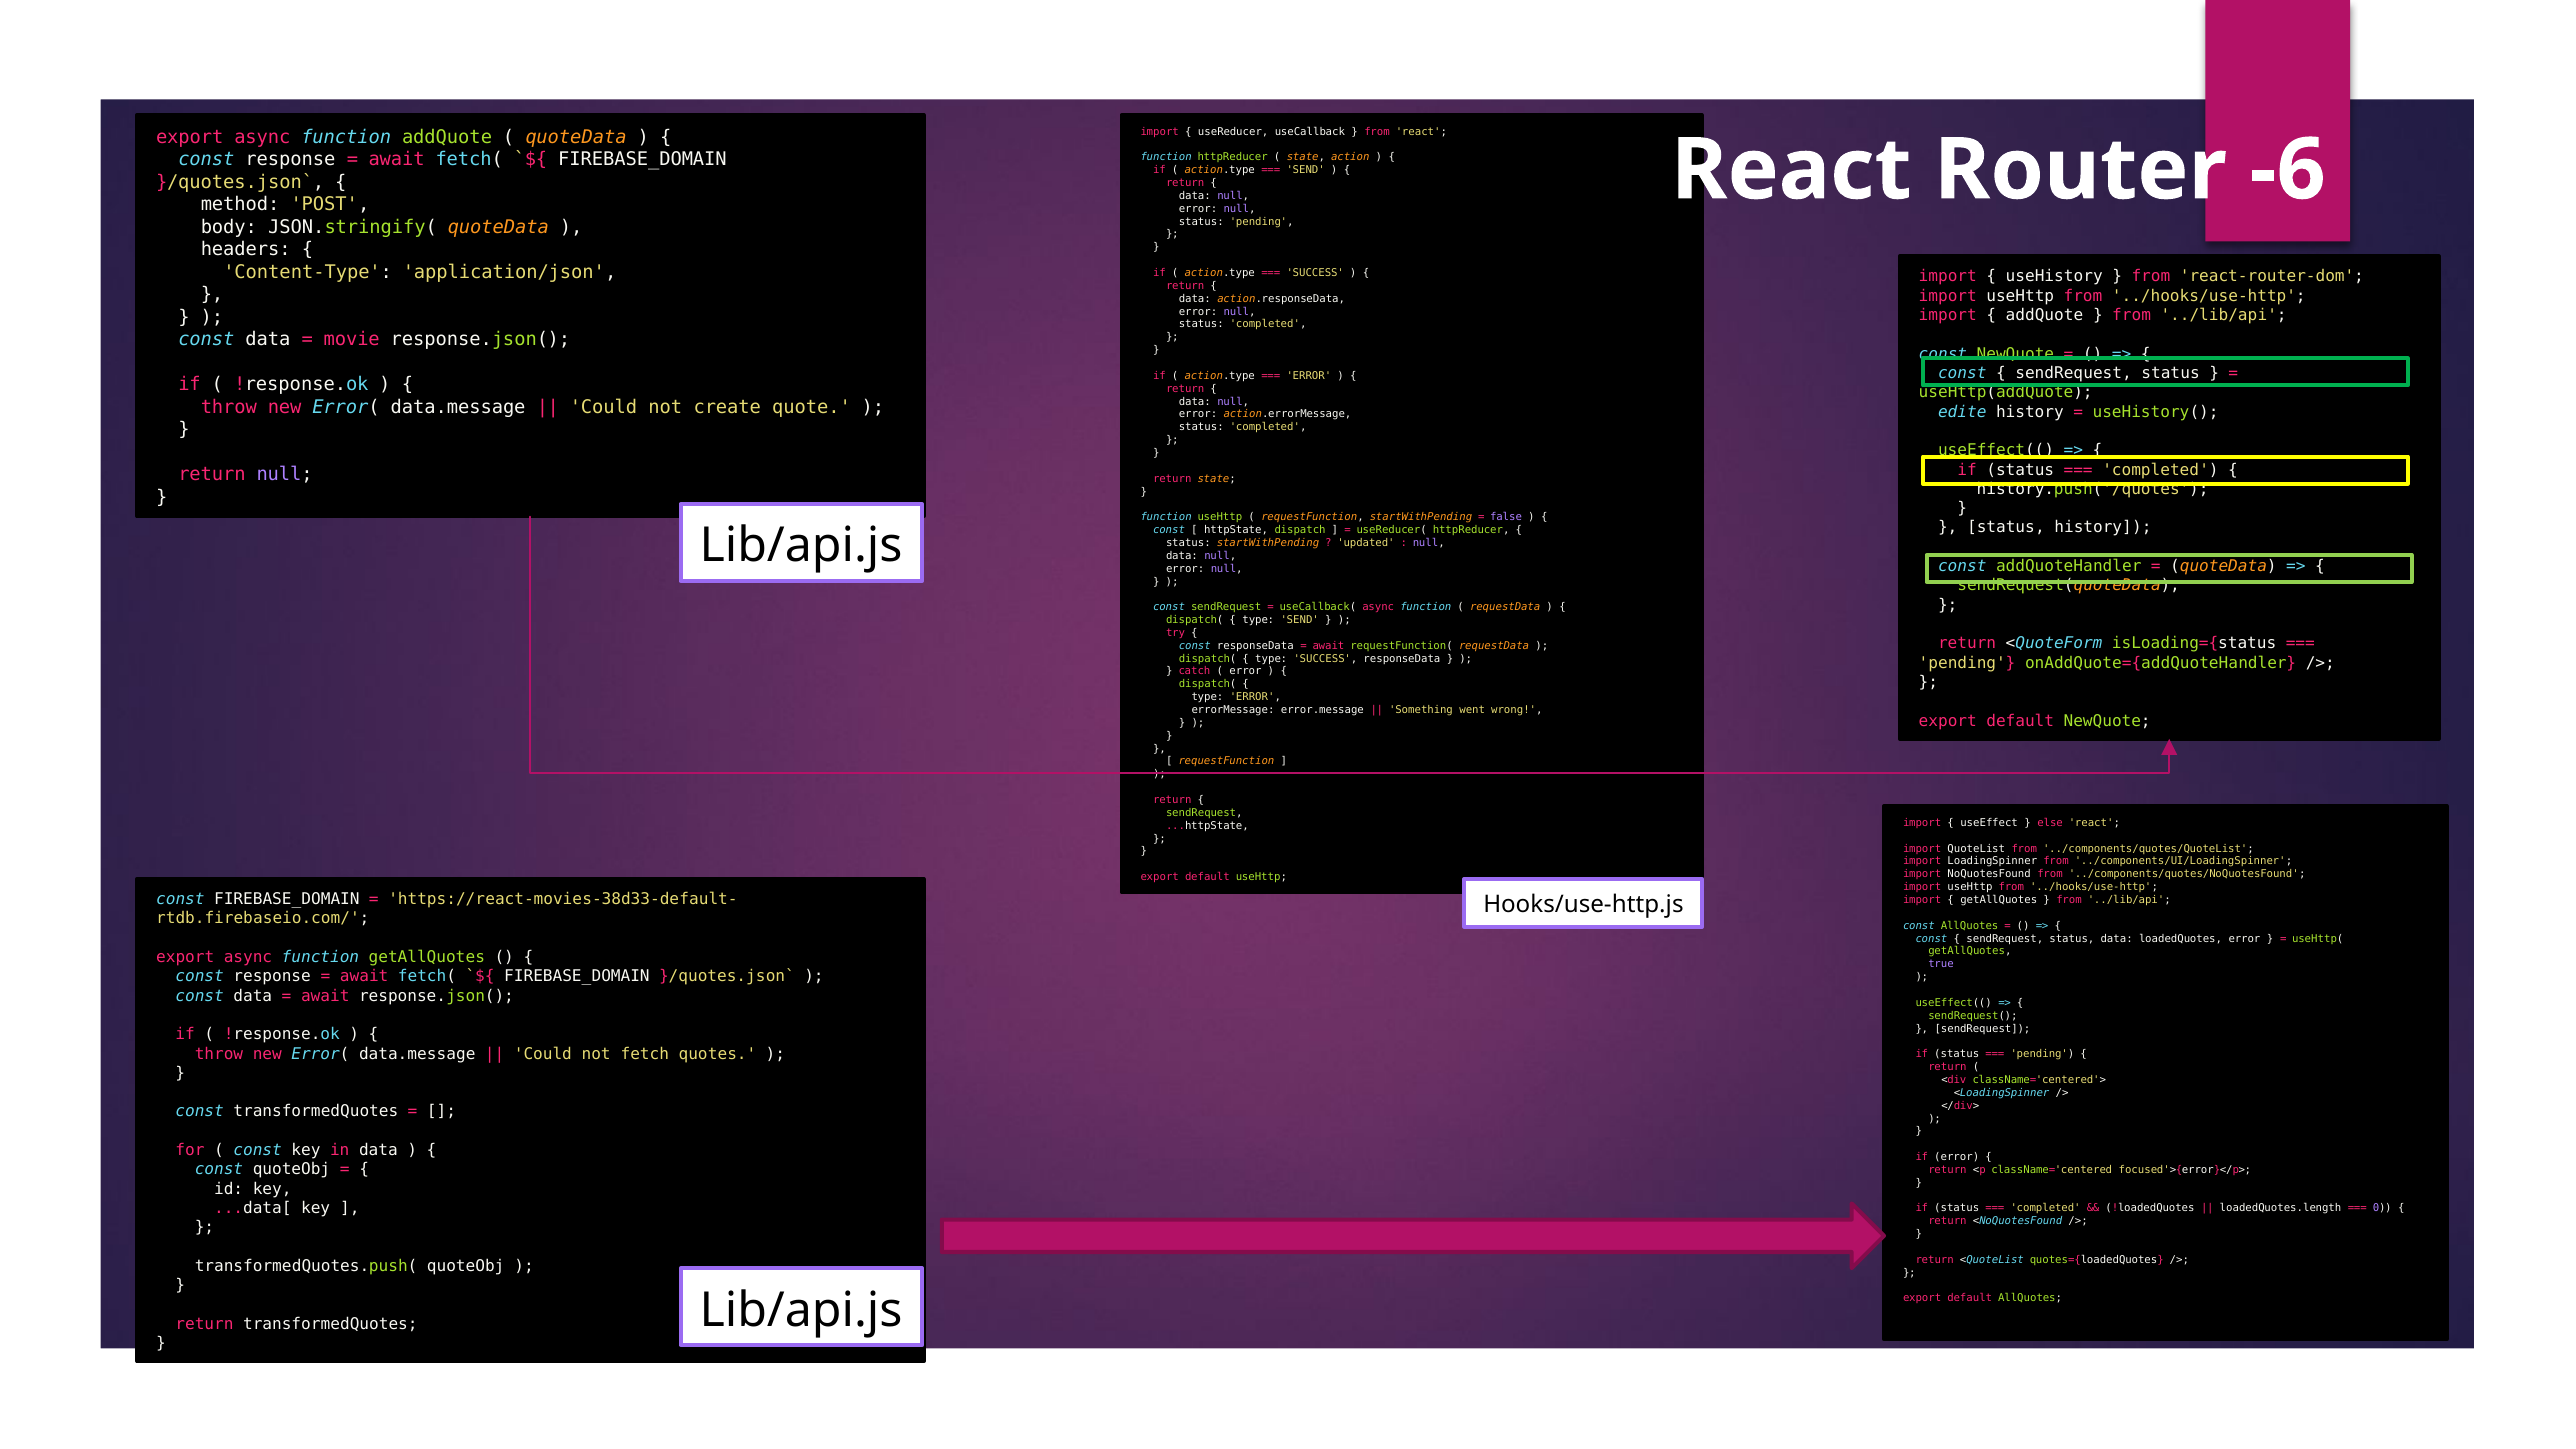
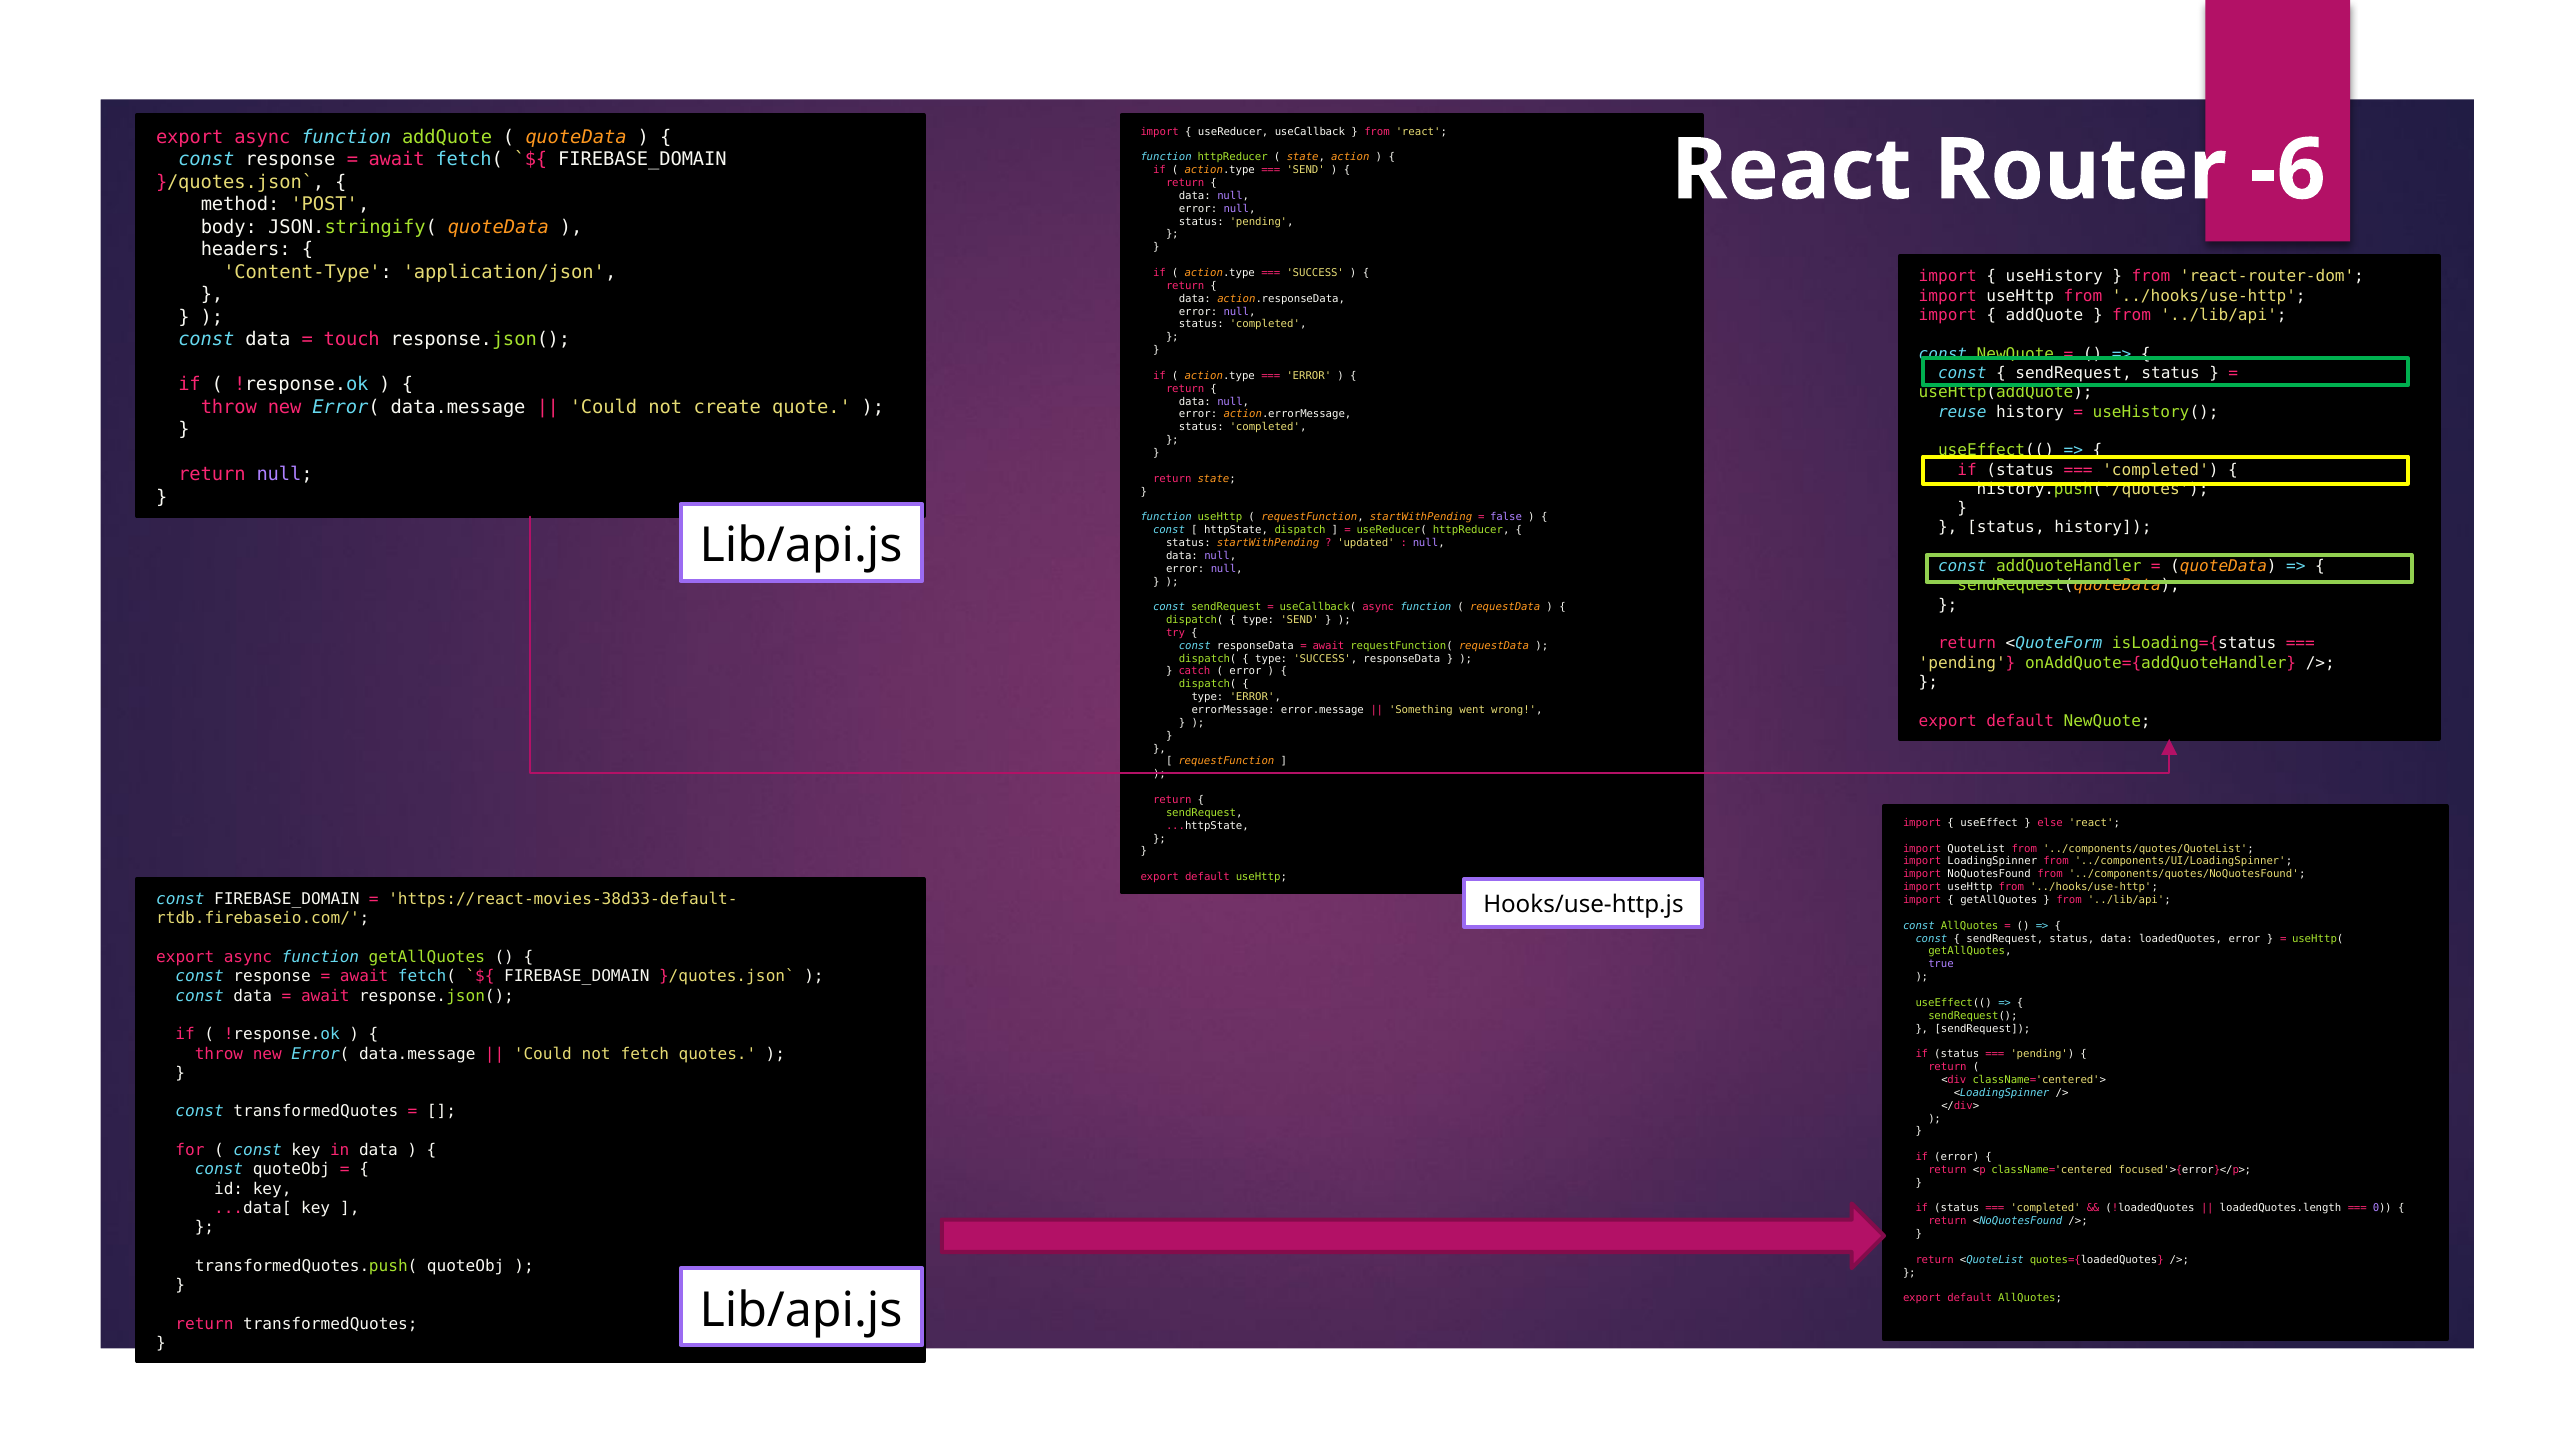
movie: movie -> touch (352, 340)
edite: edite -> reuse (1962, 412)
